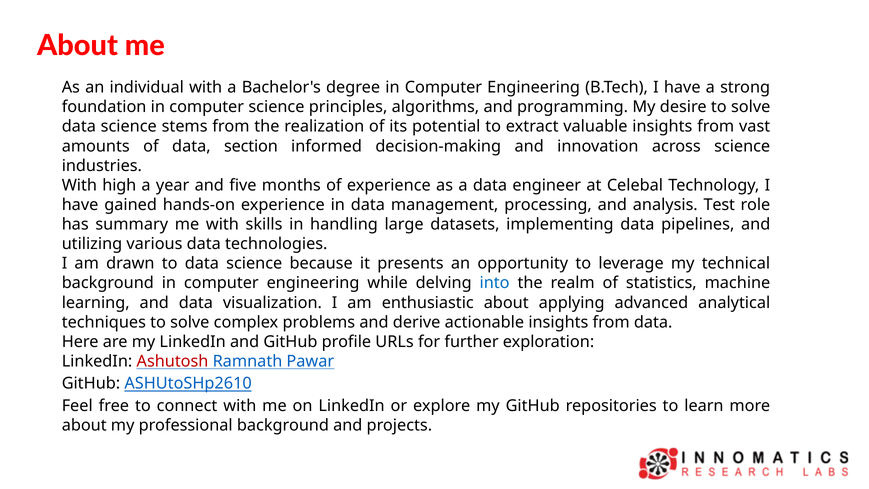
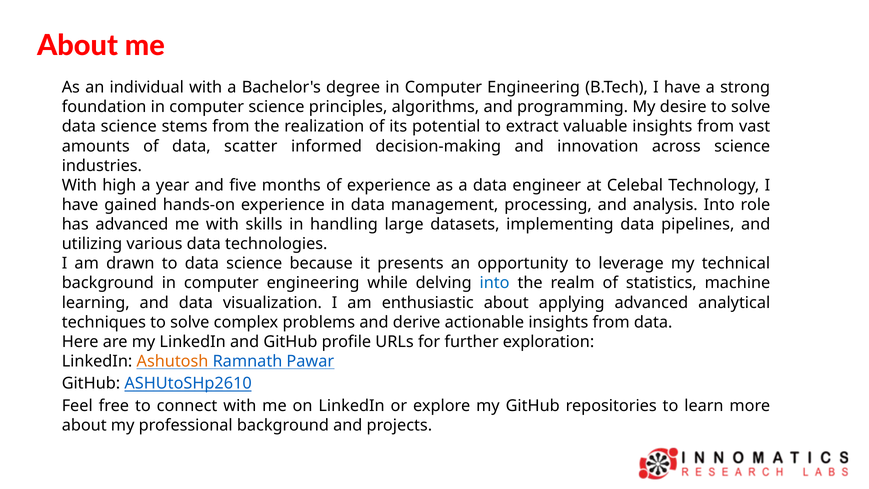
section: section -> scatter (251, 146)
analysis Test: Test -> Into (719, 205)
has summary: summary -> advanced (132, 224)
Ashutosh colour: red -> orange (173, 361)
